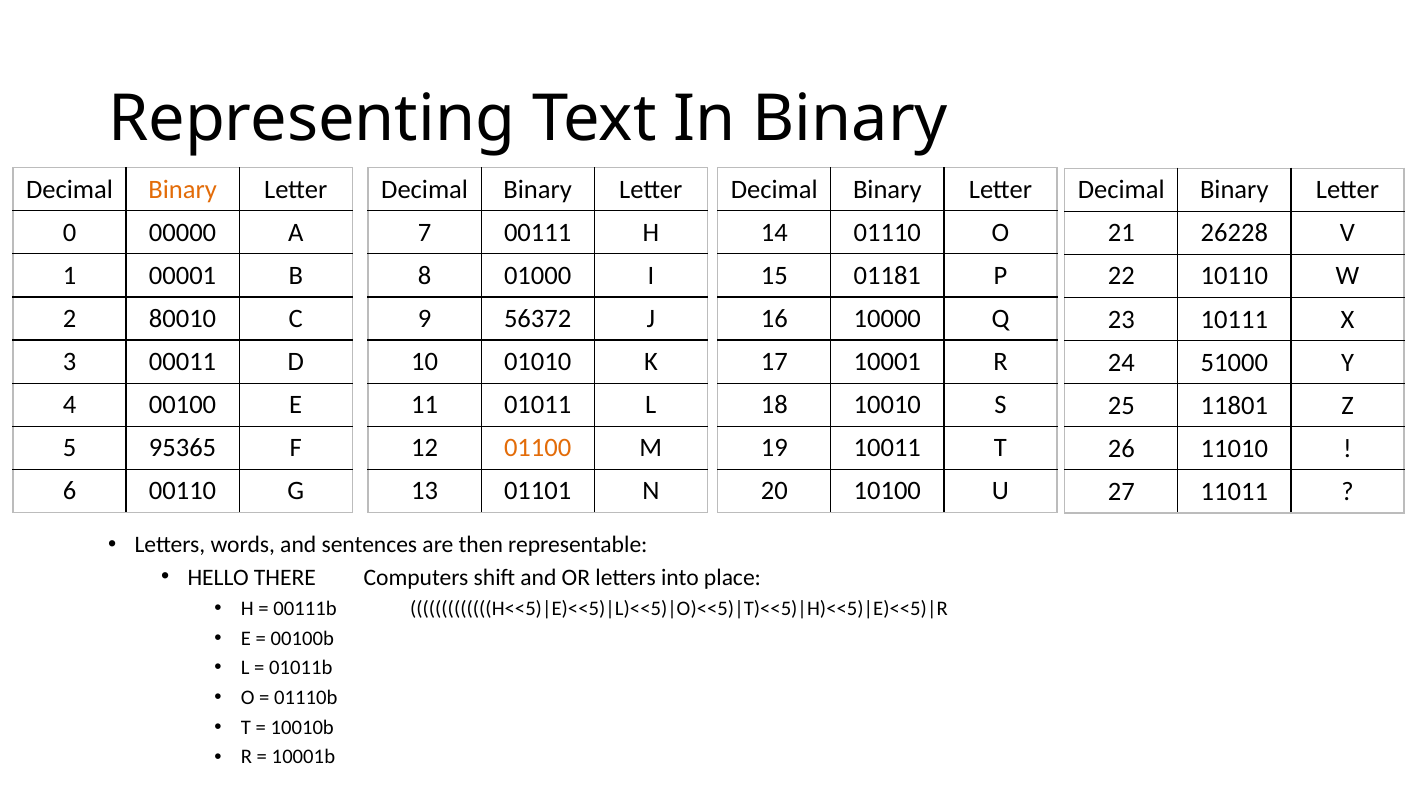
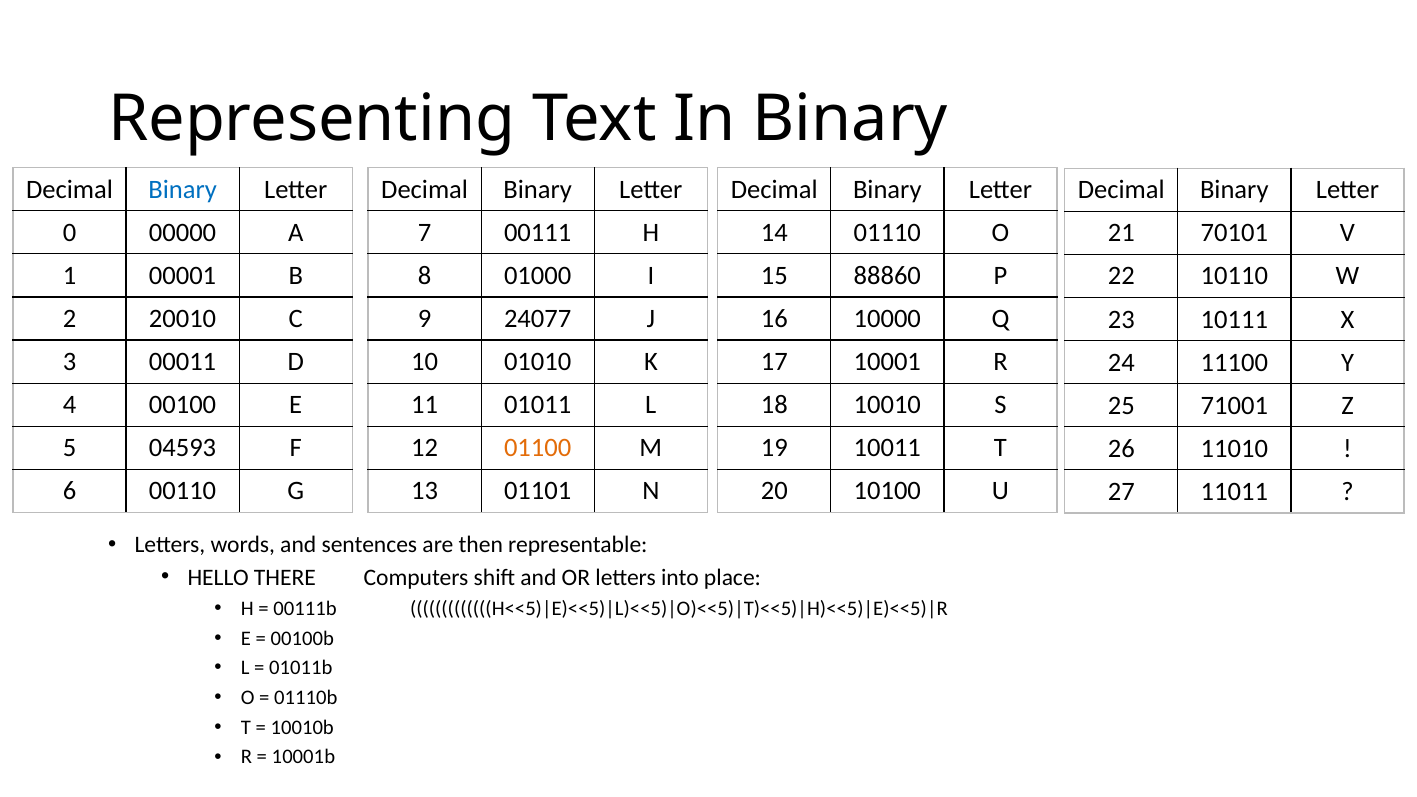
Binary colour: orange -> blue (183, 190)
26228: 26228 -> 70101 (1234, 233)
01181: 01181 -> 88860 (887, 276)
80010: 80010 -> 20010 (183, 319)
56372: 56372 -> 24077 (538, 319)
51000: 51000 -> 11100 (1234, 362)
11801: 11801 -> 71001 (1234, 405)
95365: 95365 -> 04593 (183, 448)
